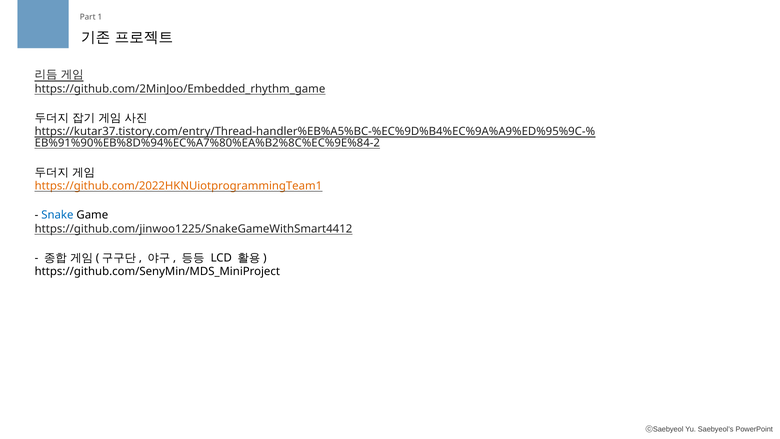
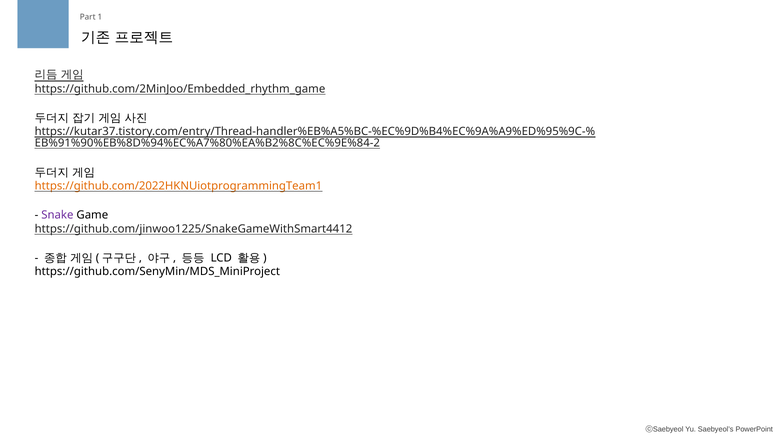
Snake colour: blue -> purple (57, 215)
